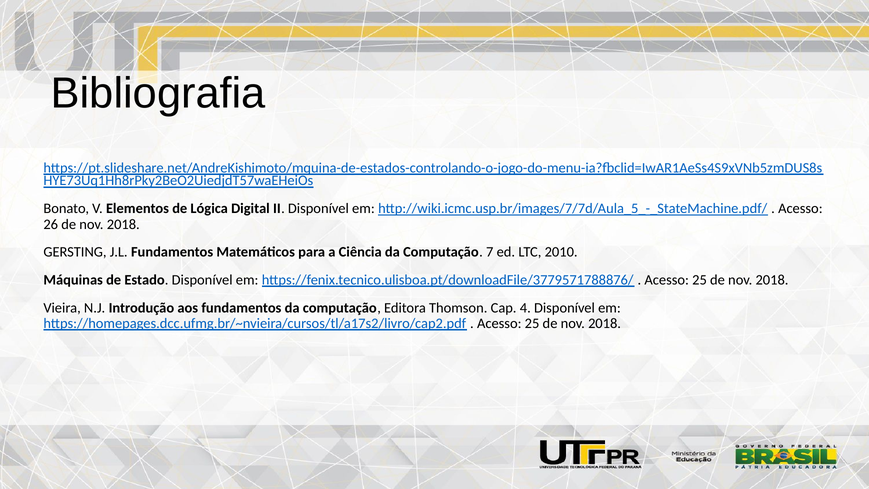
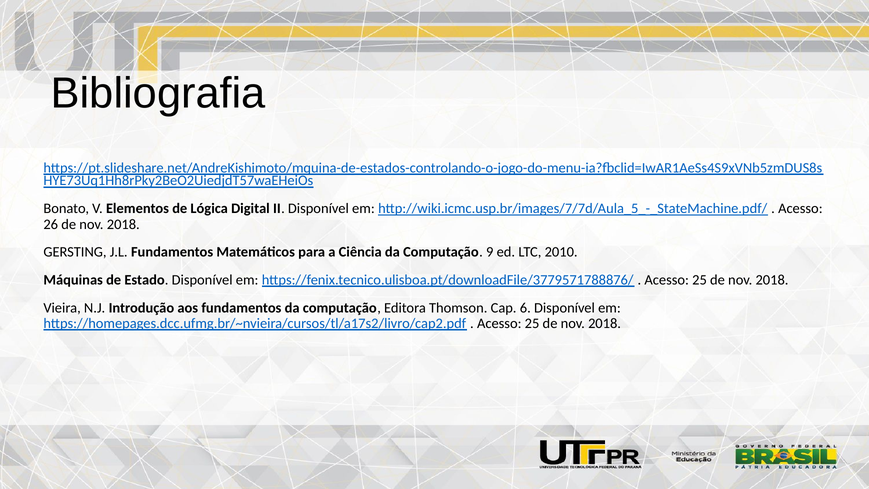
7: 7 -> 9 (490, 252)
4: 4 -> 6 (525, 308)
